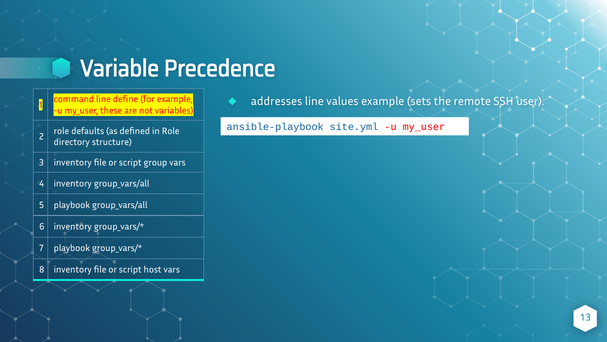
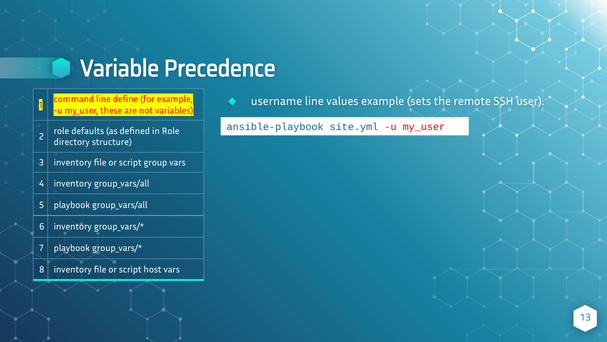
addresses: addresses -> username (277, 101)
